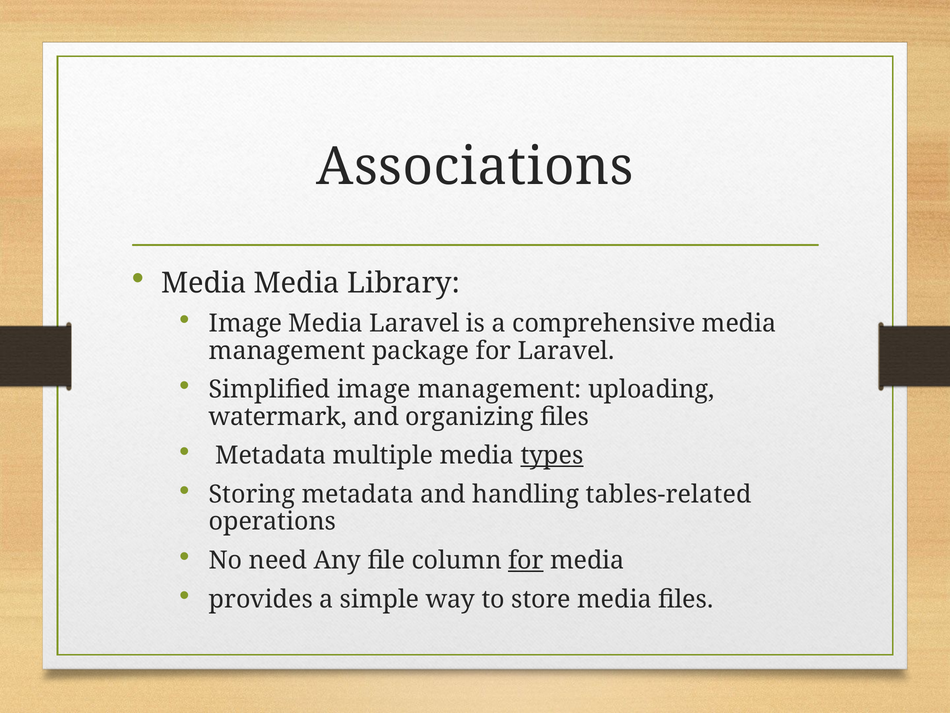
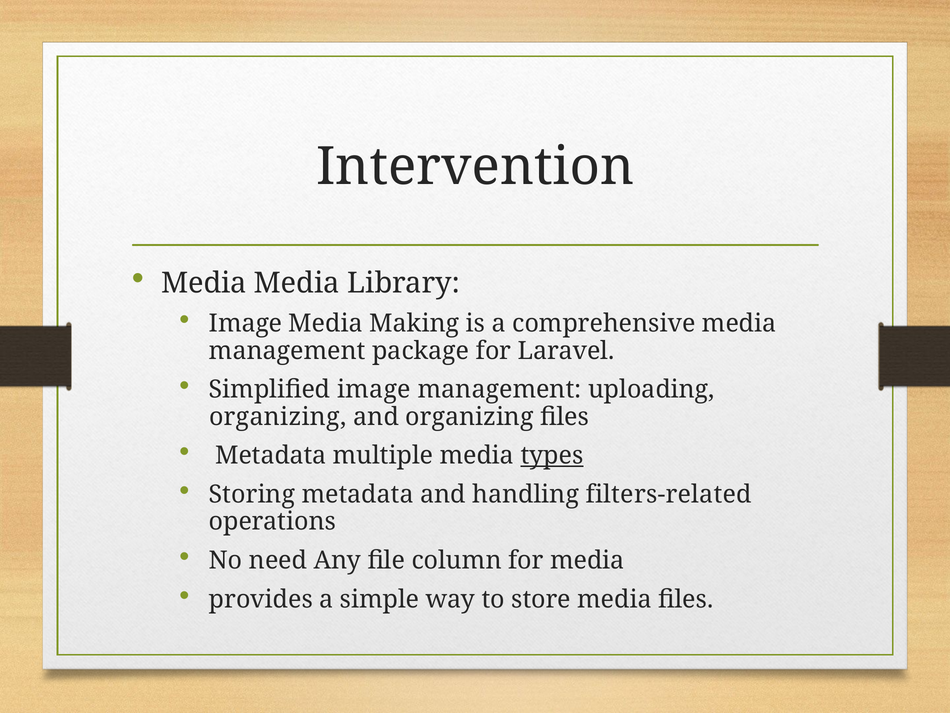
Associations: Associations -> Intervention (475, 167)
Media Laravel: Laravel -> Making (414, 323)
watermark: watermark -> organizing (278, 416)
tables-related: tables-related -> filters-related (669, 494)
for underline: present -> none (526, 560)
